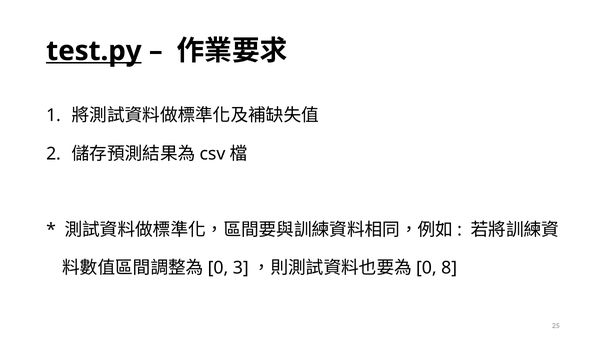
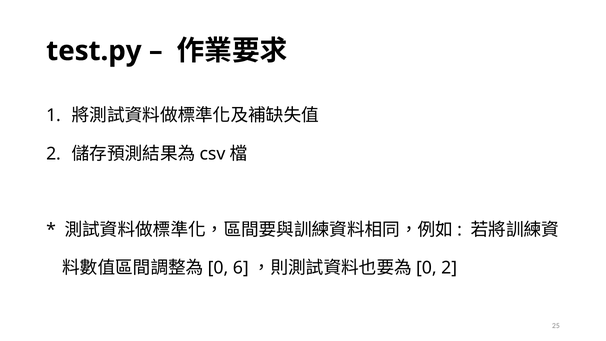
test.py underline: present -> none (94, 51)
3: 3 -> 6 (241, 268)
8: 8 -> 2 (449, 268)
